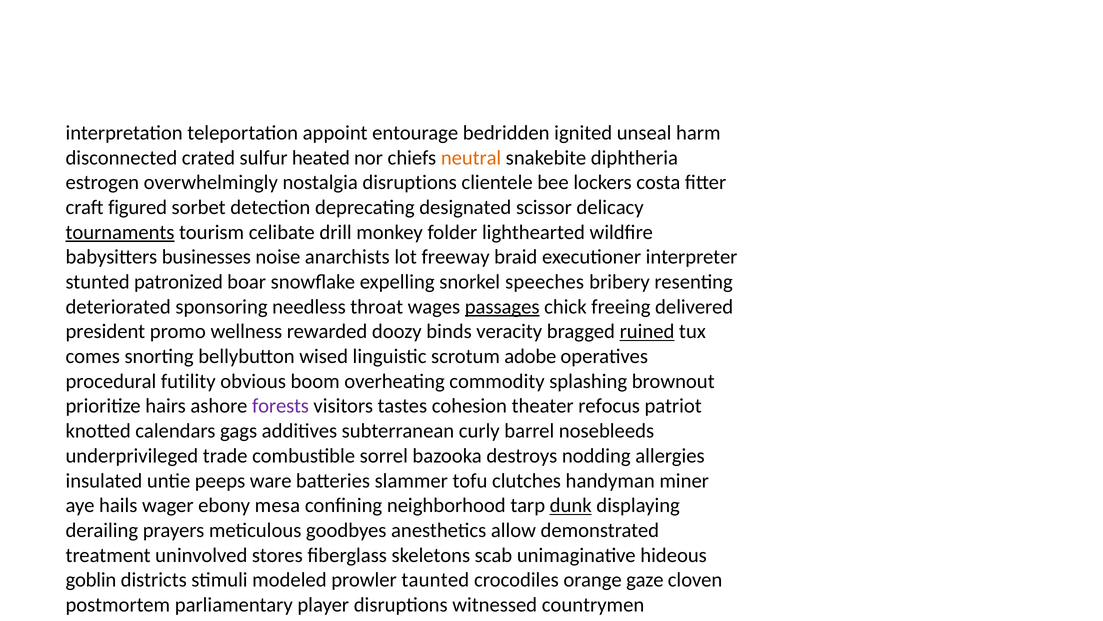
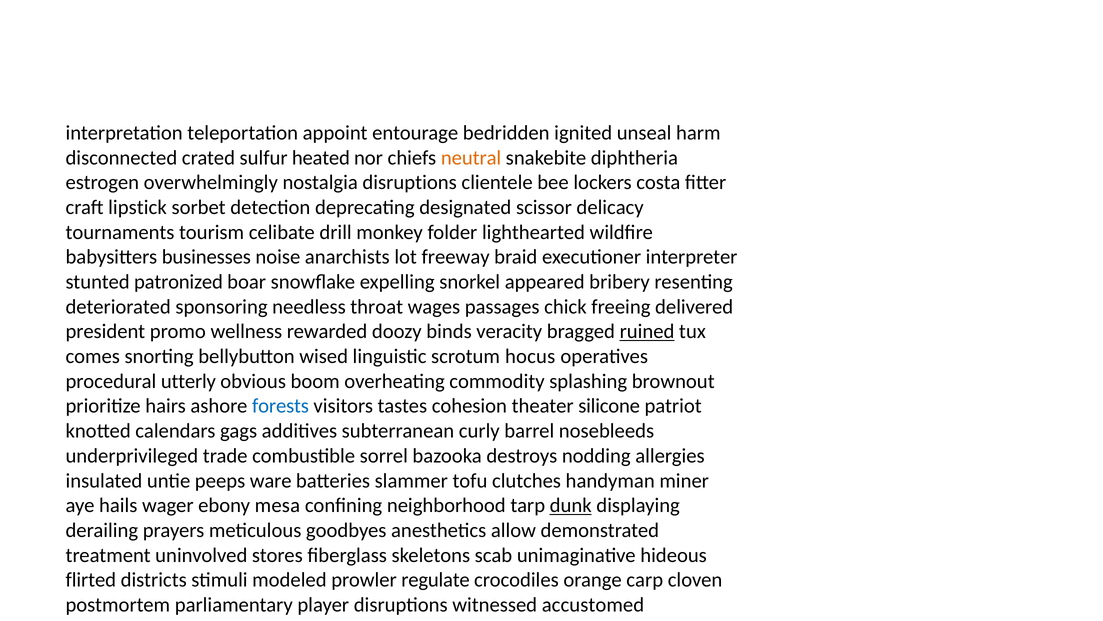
figured: figured -> lipstick (137, 207)
tournaments underline: present -> none (120, 232)
speeches: speeches -> appeared (545, 282)
passages underline: present -> none (502, 307)
adobe: adobe -> hocus (530, 356)
futility: futility -> utterly (188, 381)
forests colour: purple -> blue (280, 406)
refocus: refocus -> silicone (609, 406)
goblin: goblin -> flirted (91, 580)
taunted: taunted -> regulate (436, 580)
gaze: gaze -> carp (645, 580)
countrymen: countrymen -> accustomed (593, 604)
